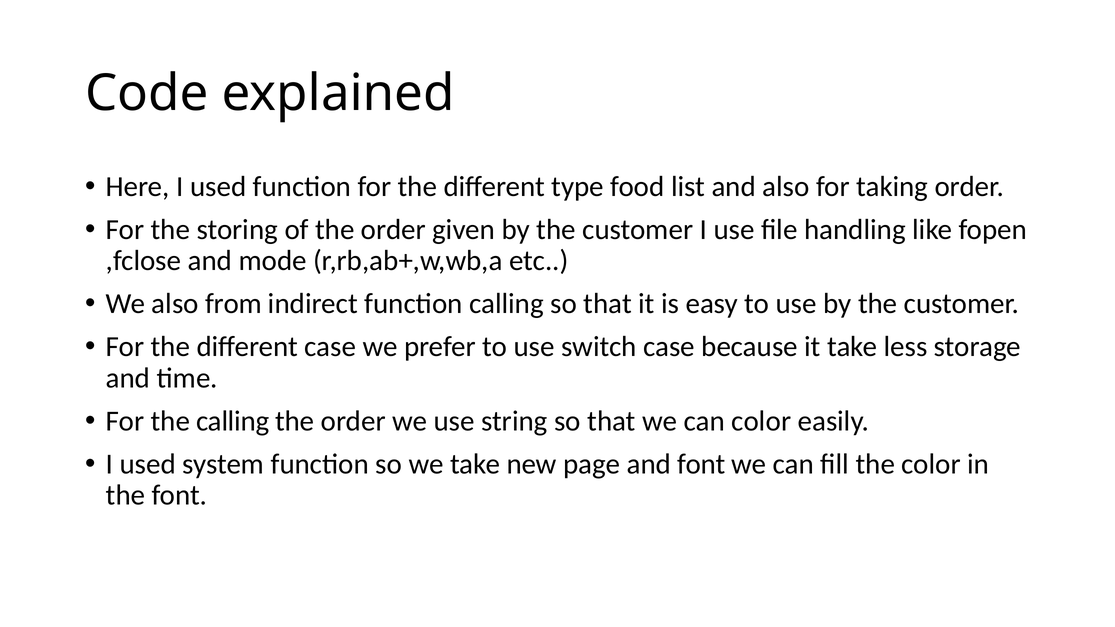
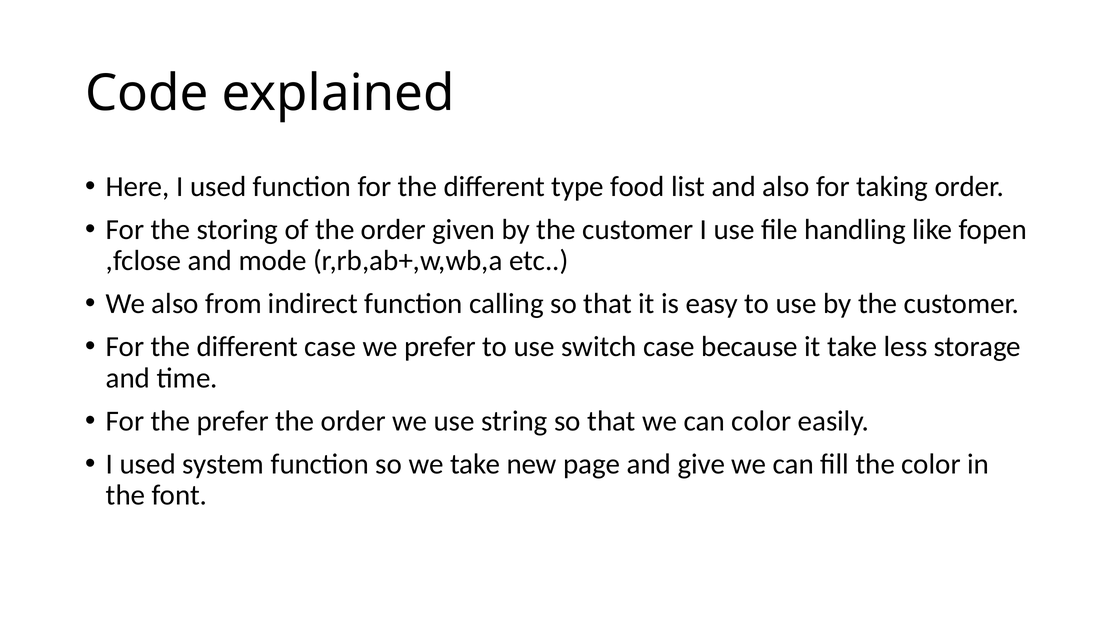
the calling: calling -> prefer (233, 421)
and font: font -> give (701, 464)
